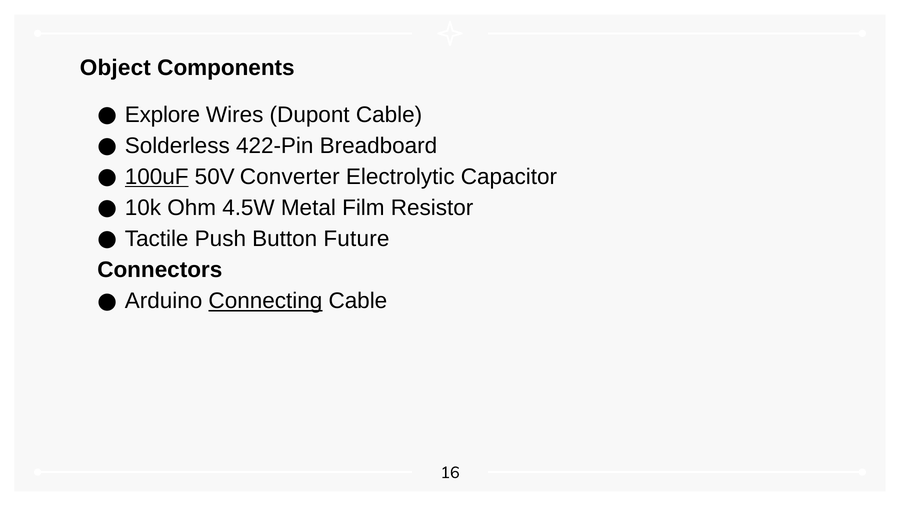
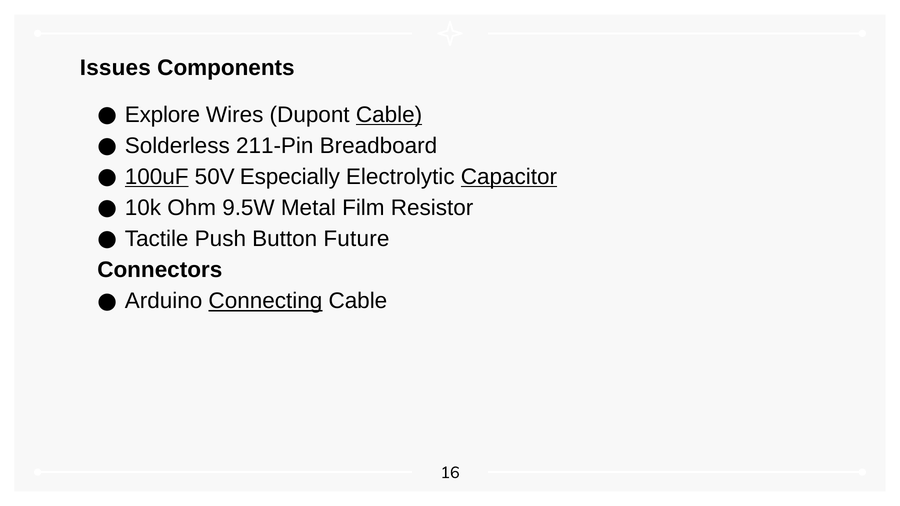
Object: Object -> Issues (115, 68)
Cable underline: none -> present (389, 115)
422-Pin: 422-Pin -> 211-Pin (275, 146)
Converter: Converter -> Especially (290, 177)
Capacitor underline: none -> present (509, 177)
4.5W: 4.5W -> 9.5W (248, 208)
